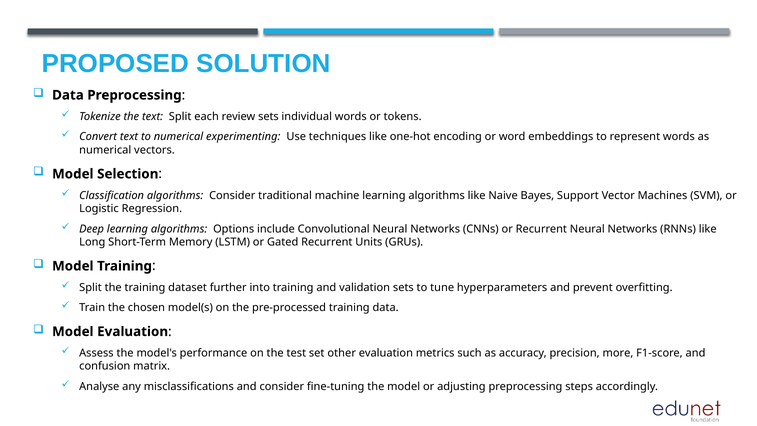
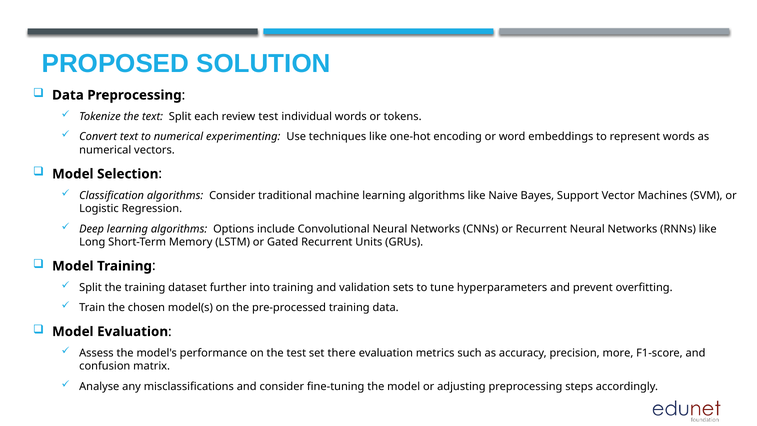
review sets: sets -> test (268, 117)
other: other -> there (342, 353)
